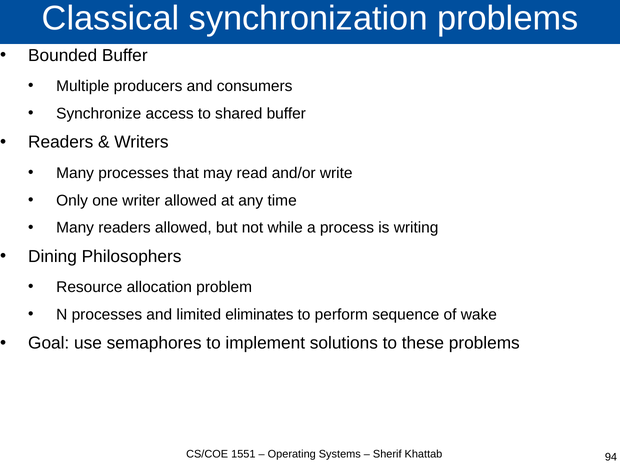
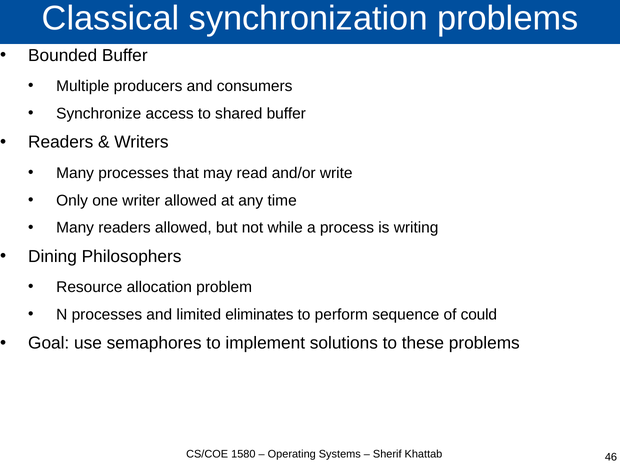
wake: wake -> could (479, 315)
1551: 1551 -> 1580 (243, 454)
94: 94 -> 46 (611, 457)
